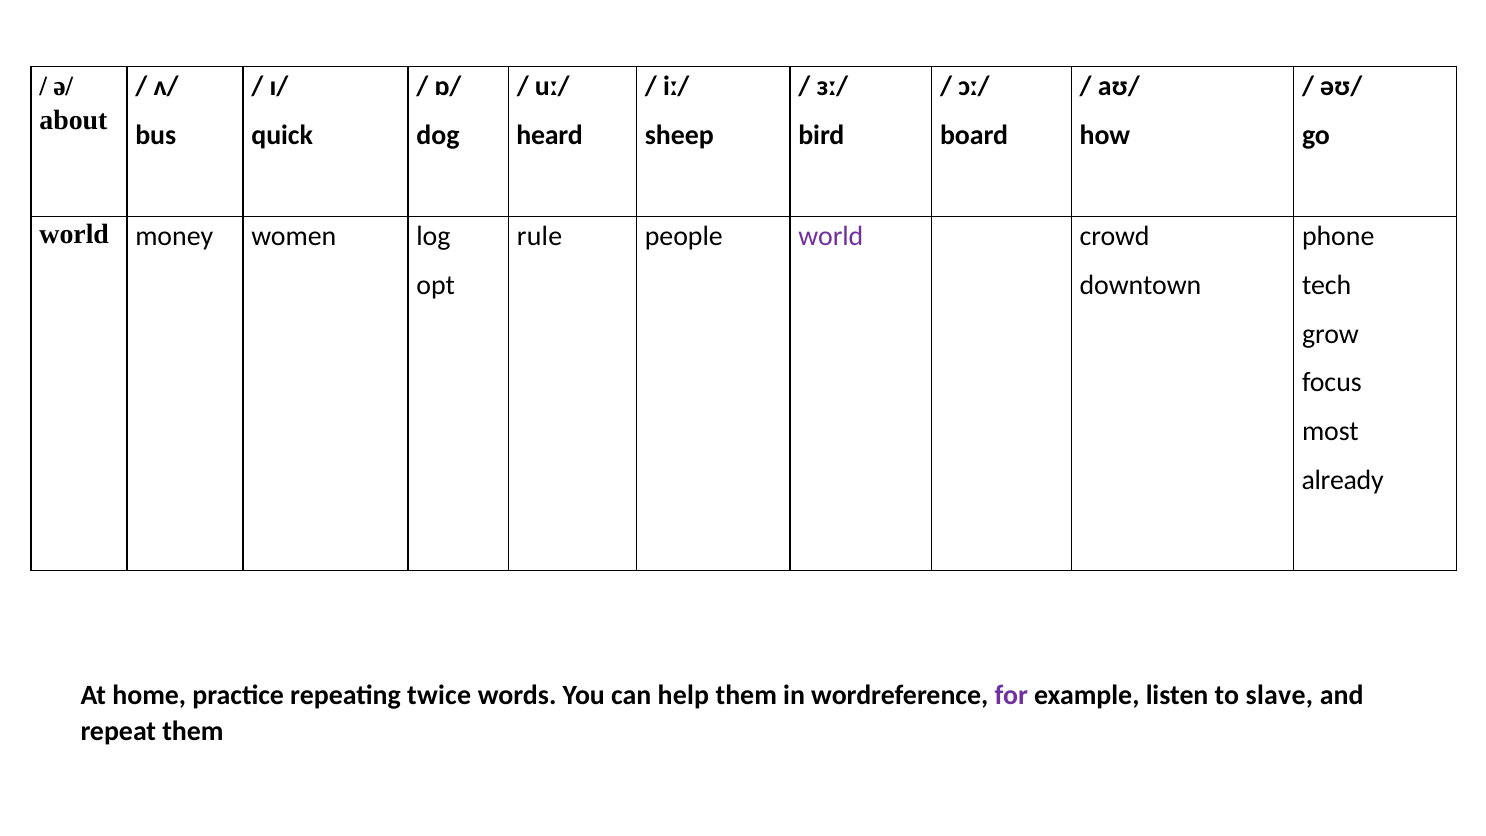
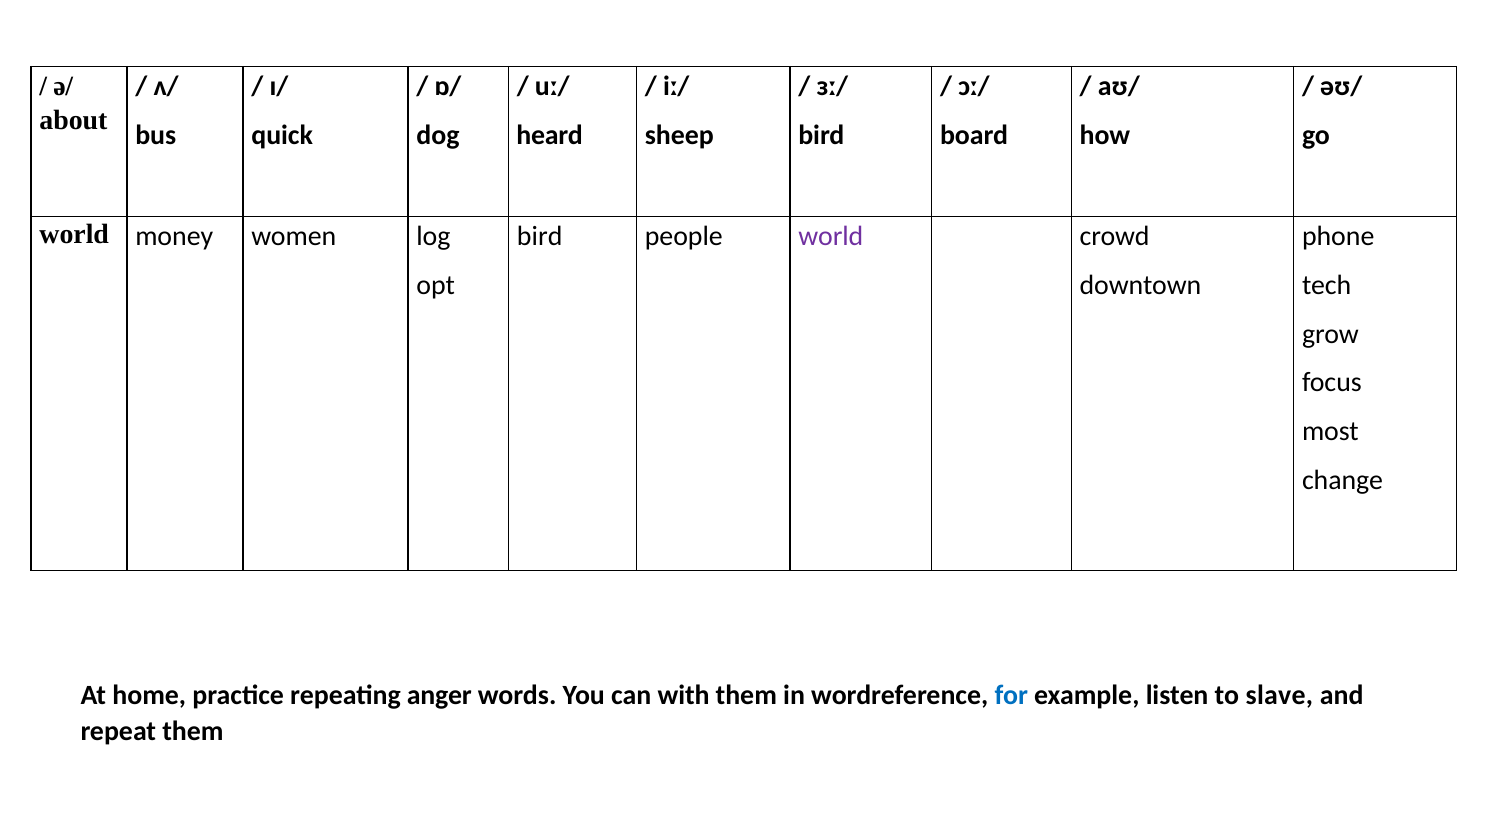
rule: rule -> bird (540, 236)
already: already -> change (1342, 480)
twice: twice -> anger (439, 695)
help: help -> with (684, 695)
for colour: purple -> blue (1011, 695)
